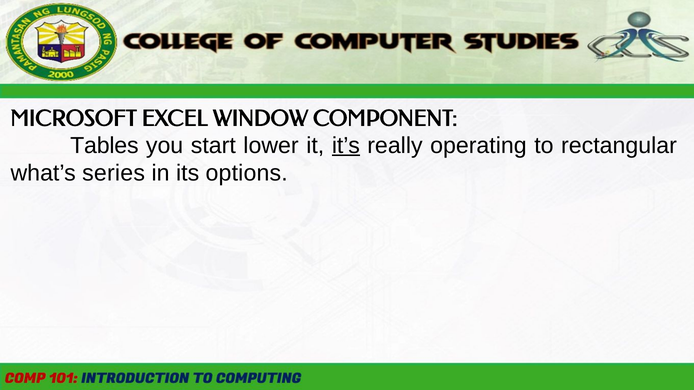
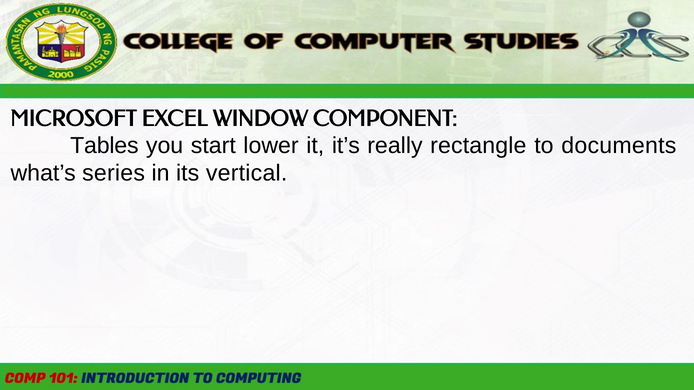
it’s underline: present -> none (346, 146)
operating: operating -> rectangle (478, 146)
rectangular: rectangular -> documents (619, 146)
options: options -> vertical (247, 173)
